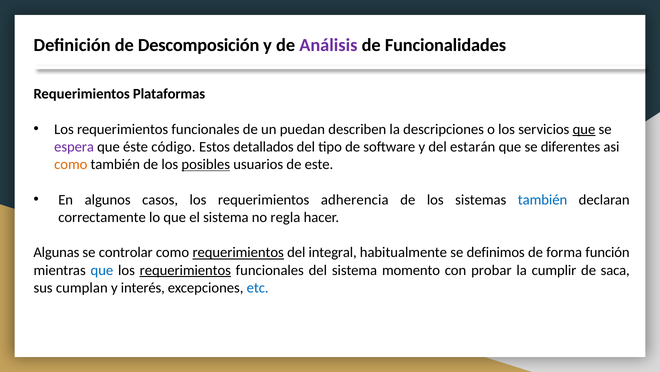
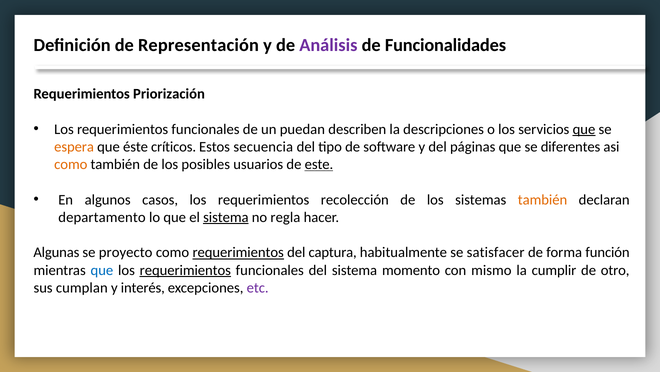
Descomposición: Descomposición -> Representación (198, 45)
Plataformas: Plataformas -> Priorización (169, 94)
espera colour: purple -> orange (74, 146)
código: código -> críticos (174, 146)
detallados: detallados -> secuencia (263, 146)
estarán: estarán -> páginas (473, 146)
posibles underline: present -> none (206, 164)
este underline: none -> present (319, 164)
adherencia: adherencia -> recolección (355, 199)
también colour: blue -> orange (543, 199)
correctamente: correctamente -> departamento (102, 217)
sistema underline: none -> present (226, 217)
controlar: controlar -> proyecto (126, 252)
integral: integral -> captura (333, 252)
definimos: definimos -> satisfacer (496, 252)
probar: probar -> mismo (491, 270)
saca: saca -> otro (615, 270)
etc colour: blue -> purple (258, 287)
